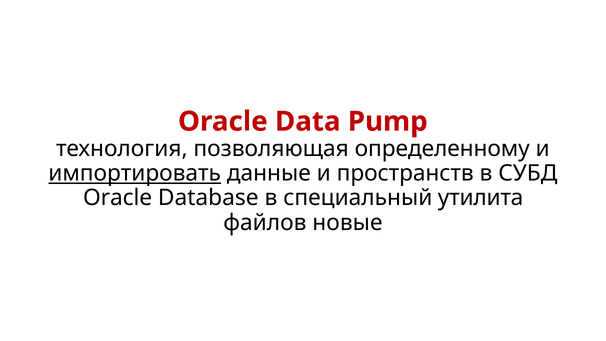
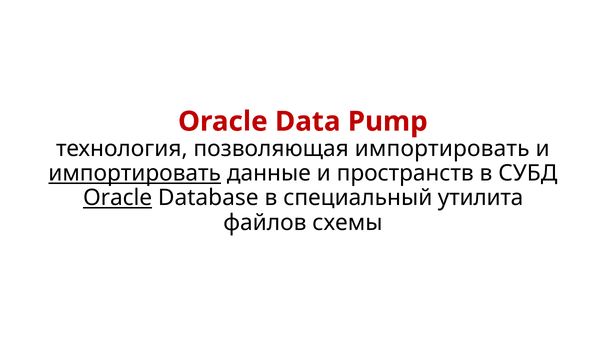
позволяющая определенному: определенному -> импортировать (442, 149)
Oracle underline: none -> present (118, 198)
новые: новые -> схемы (347, 222)
